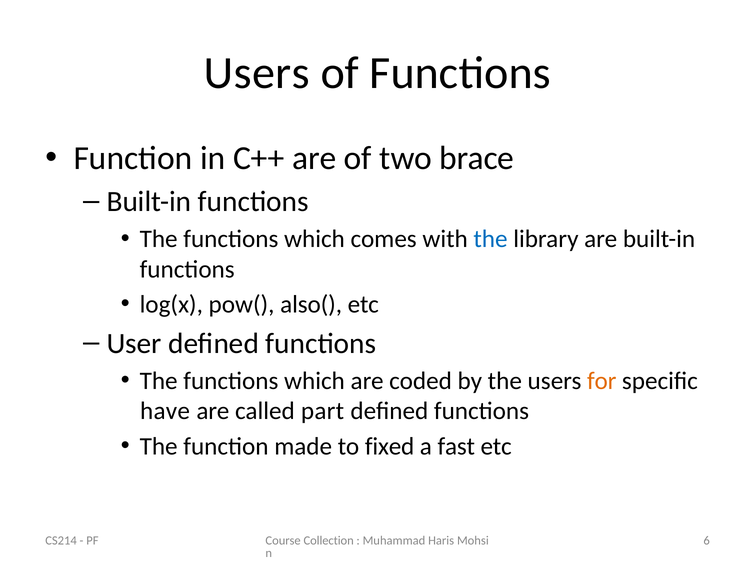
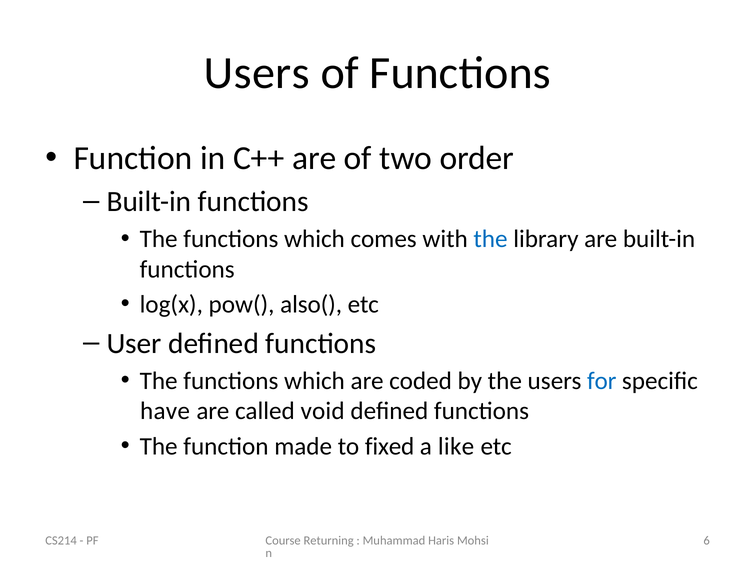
brace: brace -> order (477, 158)
for colour: orange -> blue (602, 381)
part: part -> void (323, 411)
fast: fast -> like (456, 446)
Collection: Collection -> Returning (329, 541)
